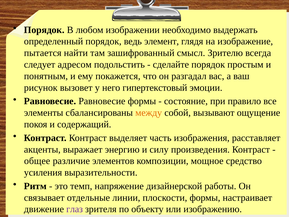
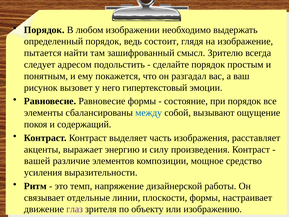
элемент: элемент -> состоит (162, 41)
при правило: правило -> порядок (244, 101)
между colour: orange -> blue (149, 113)
общее: общее -> вашей (37, 161)
